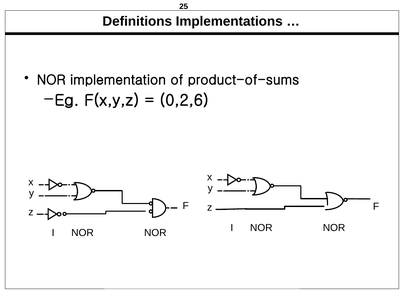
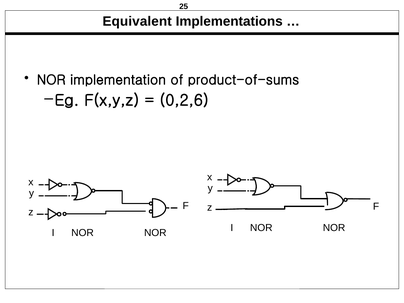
Definitions: Definitions -> Equivalent (137, 21)
